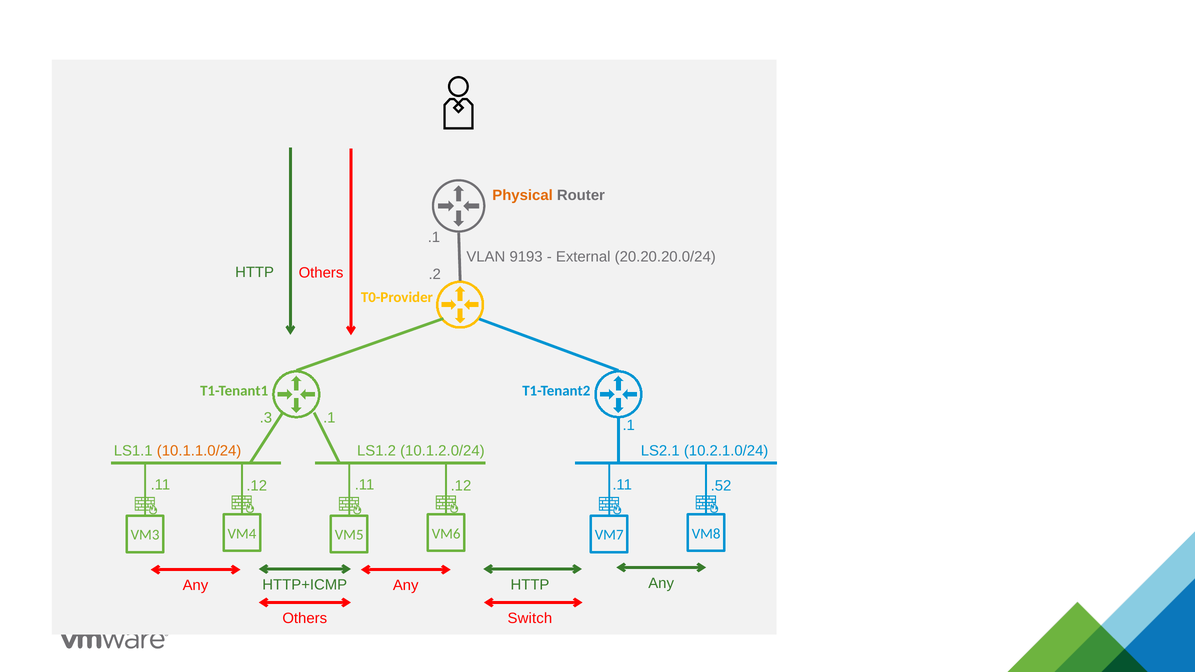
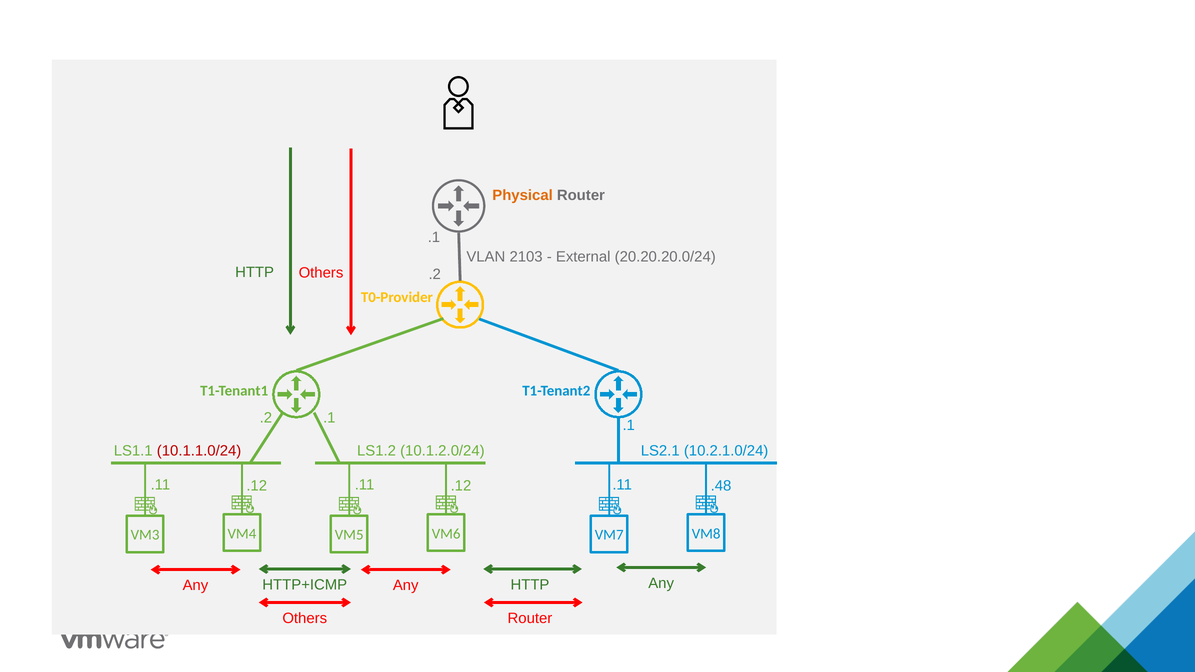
9193: 9193 -> 2103 (526, 257)
.3: .3 -> .2 (266, 418)
10.1.1.0/24 colour: orange -> red (199, 451)
.52: .52 -> .48 (721, 486)
Switch: Switch -> Router (530, 619)
